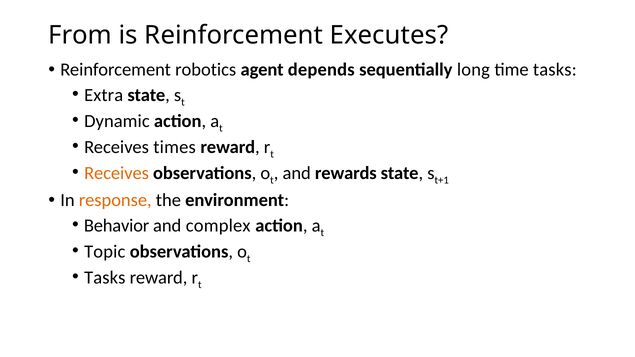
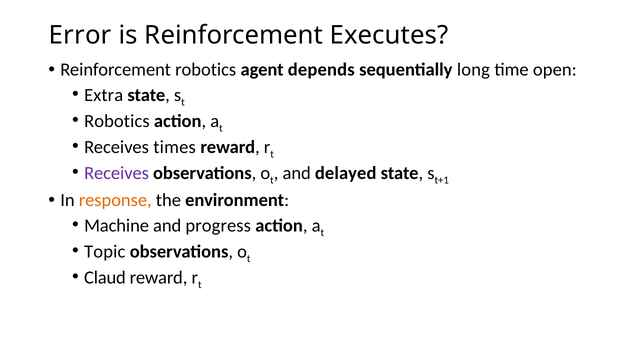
From: From -> Error (80, 35)
time tasks: tasks -> open (555, 70)
Dynamic: Dynamic -> Robotics (117, 121)
Receives colour: orange -> purple (117, 173)
rewards: rewards -> delayed (346, 173)
Behavior: Behavior -> Machine (117, 226)
complex: complex -> progress (218, 226)
Tasks: Tasks -> Claud (105, 278)
